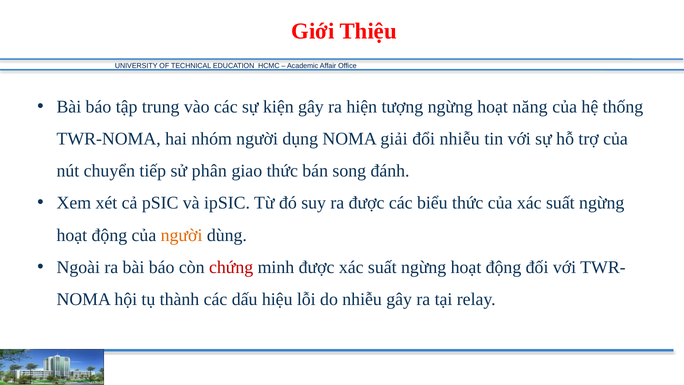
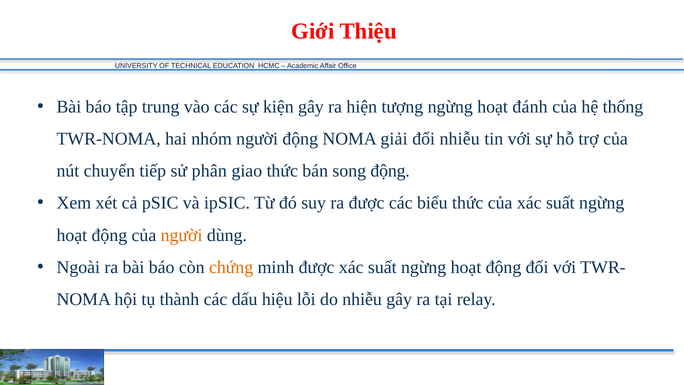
năng: năng -> đánh (530, 107)
người dụng: dụng -> động (300, 139)
song đánh: đánh -> động (390, 171)
chứng colour: red -> orange (231, 267)
